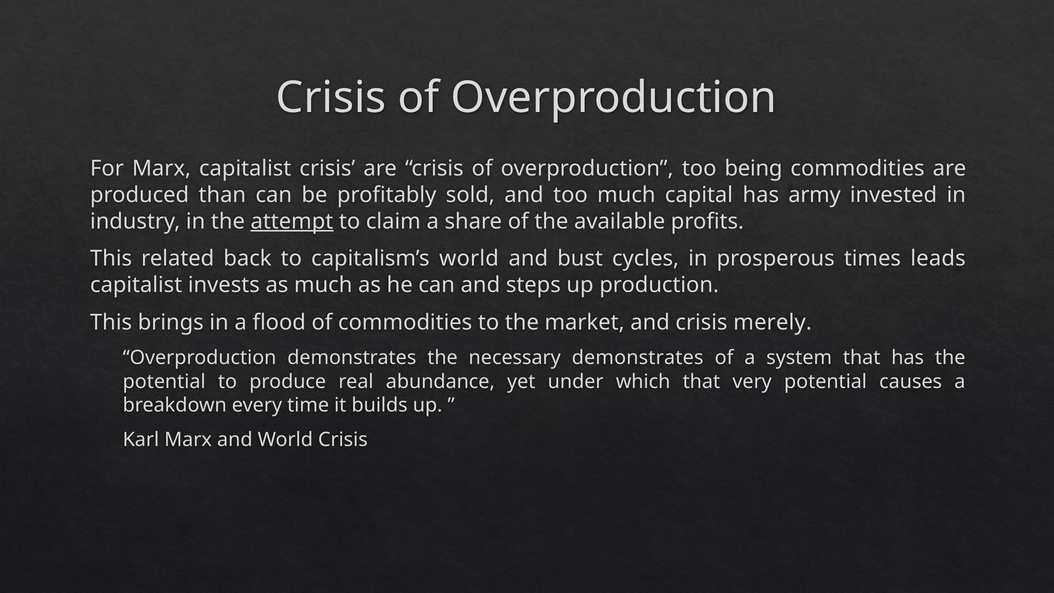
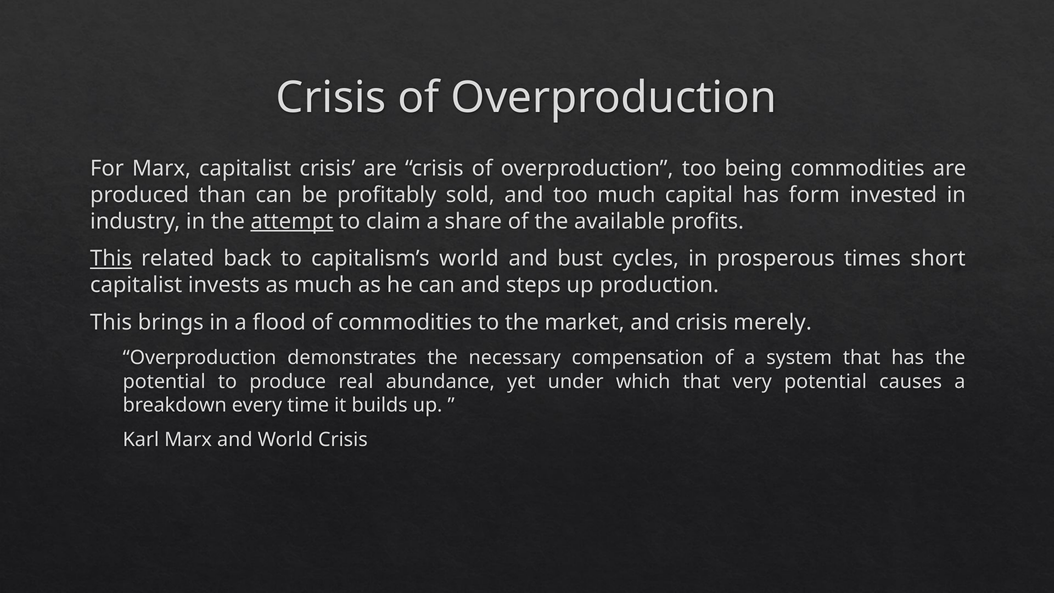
army: army -> form (814, 195)
This underline: none -> present (111, 259)
leads: leads -> short (938, 259)
necessary demonstrates: demonstrates -> compensation (638, 358)
